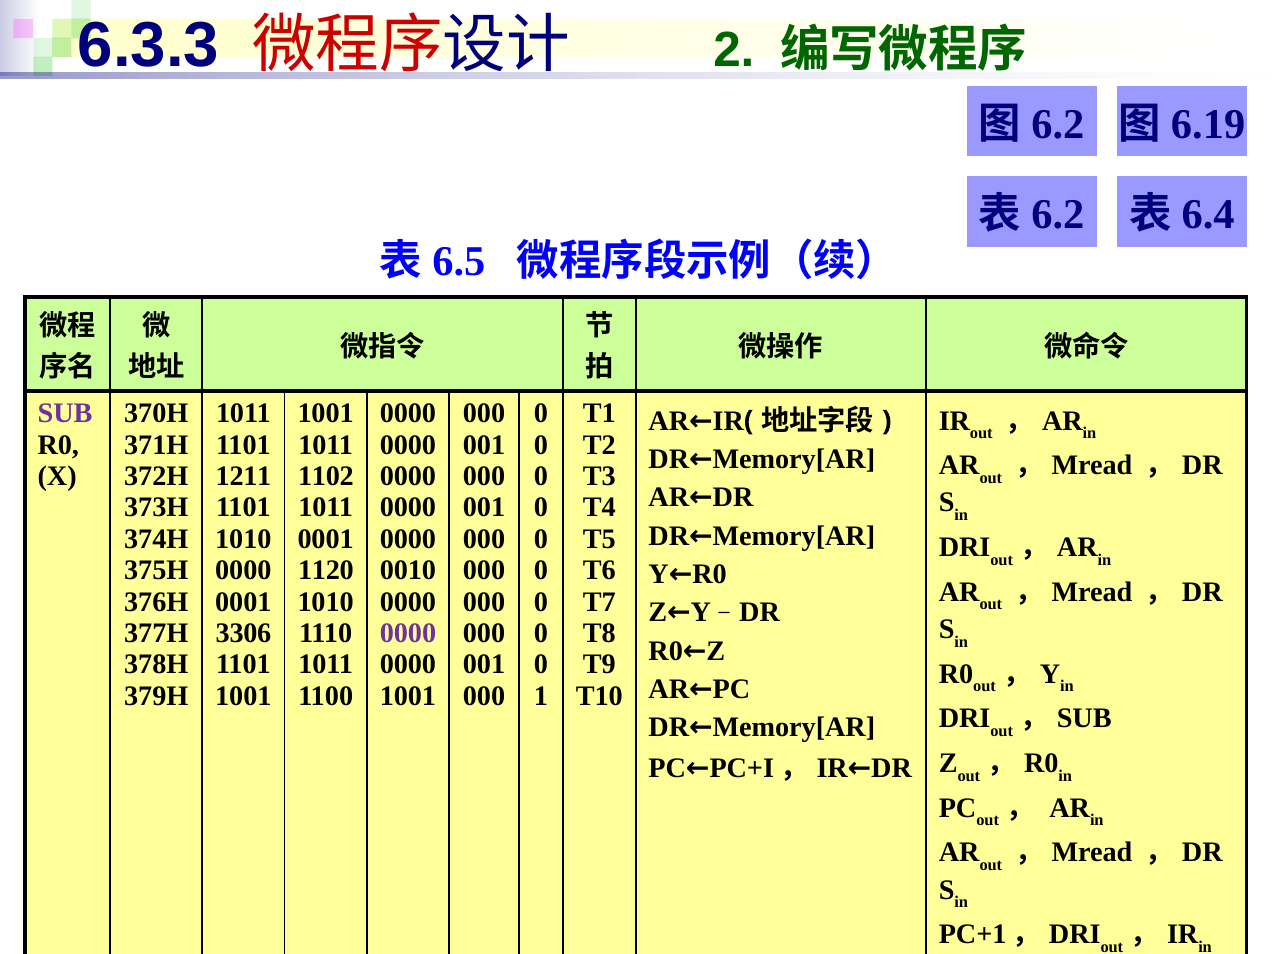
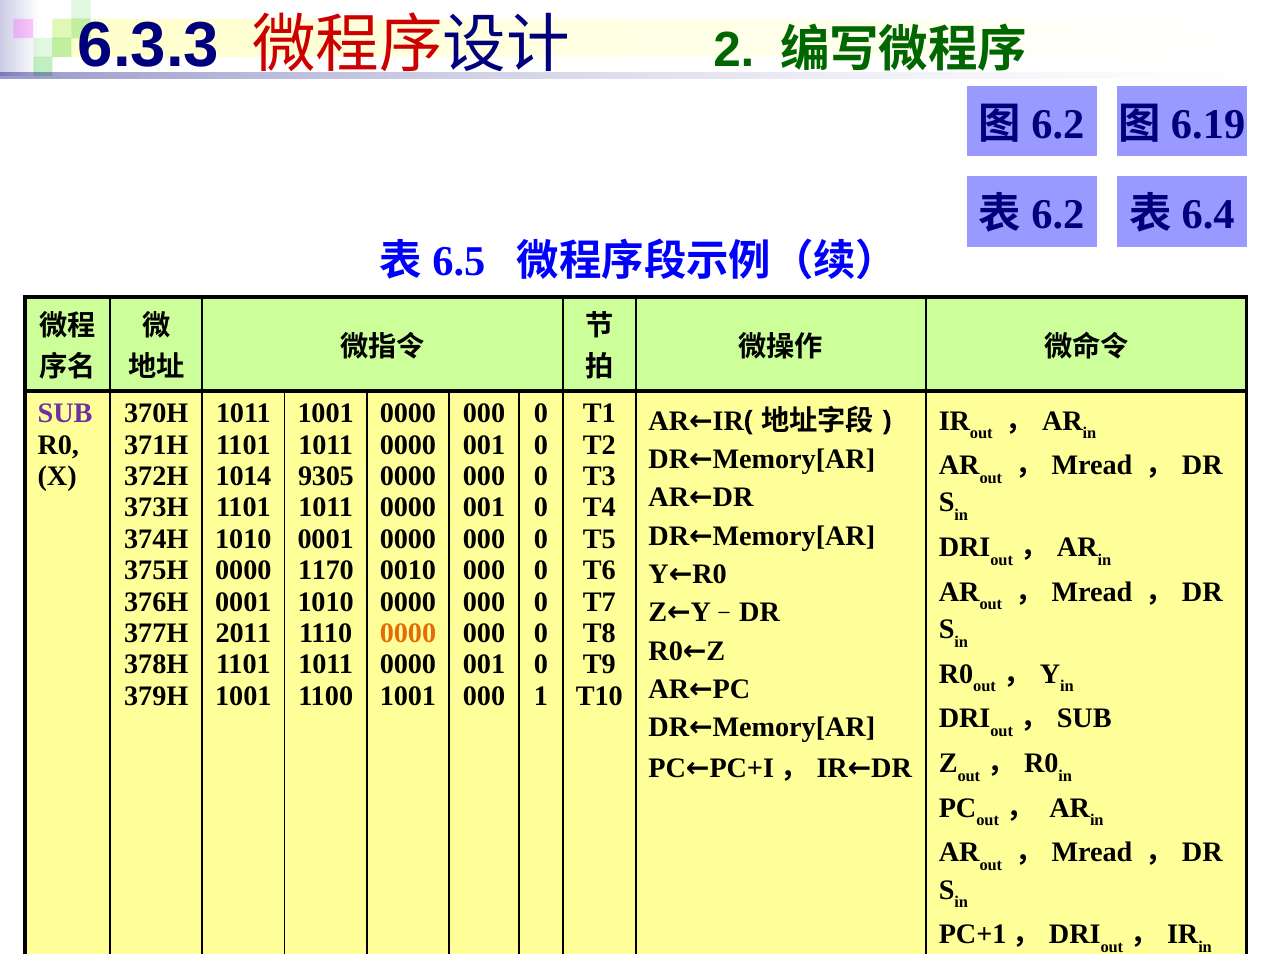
1211: 1211 -> 1014 (244, 476)
1102: 1102 -> 9305 (326, 476)
1120: 1120 -> 1170 (326, 570)
3306: 3306 -> 2011 (244, 633)
0000 colour: purple -> orange (408, 633)
